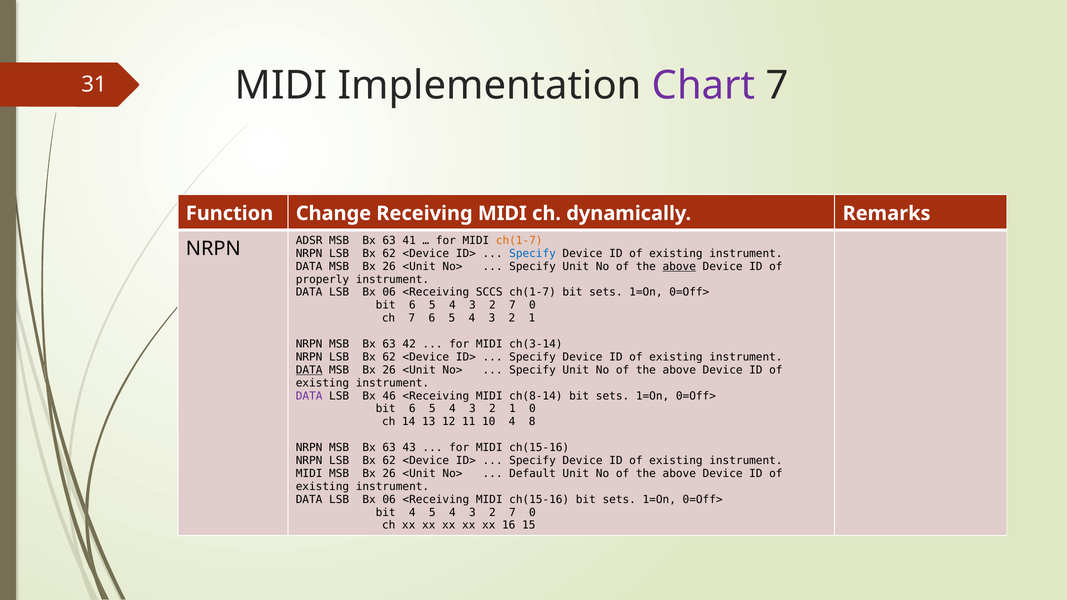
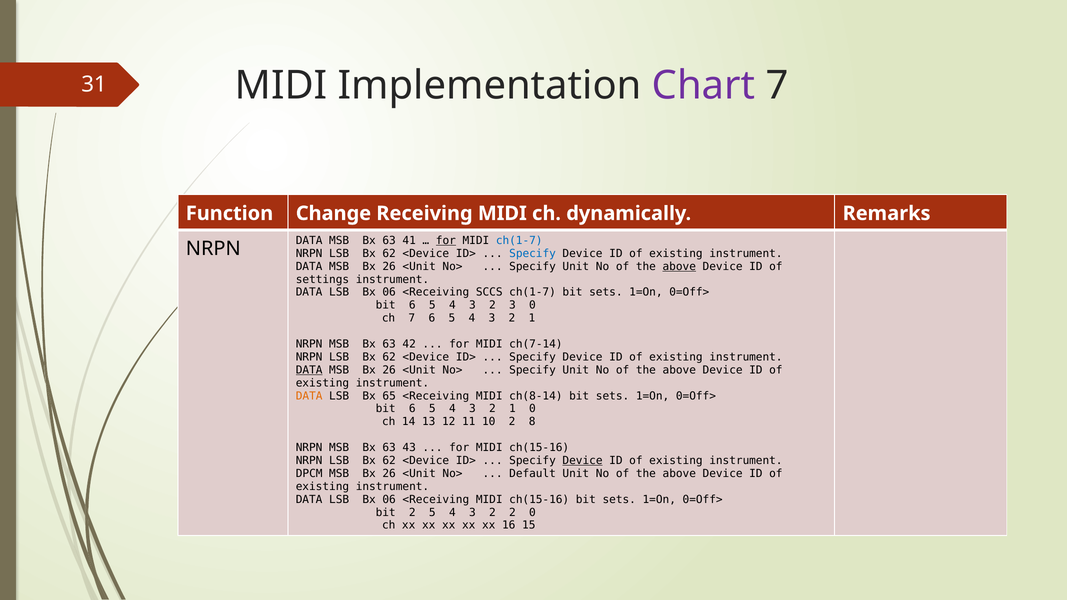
ADSR: ADSR -> DATA (309, 241)
for underline: none -> present (446, 241)
ch(1-7 colour: orange -> blue (519, 241)
properly: properly -> settings (322, 279)
7: 7 -> 3 (512, 305)
ch(3-14: ch(3-14 -> ch(7-14 (536, 344)
DATA colour: purple -> orange (309, 396)
46: 46 -> 65 (389, 396)
10 4: 4 -> 2 (512, 422)
Device underline: none -> present (583, 461)
MIDI: MIDI -> DPCM (309, 474)
bit 4: 4 -> 2 (412, 513)
7: 7 -> 2 (512, 513)
